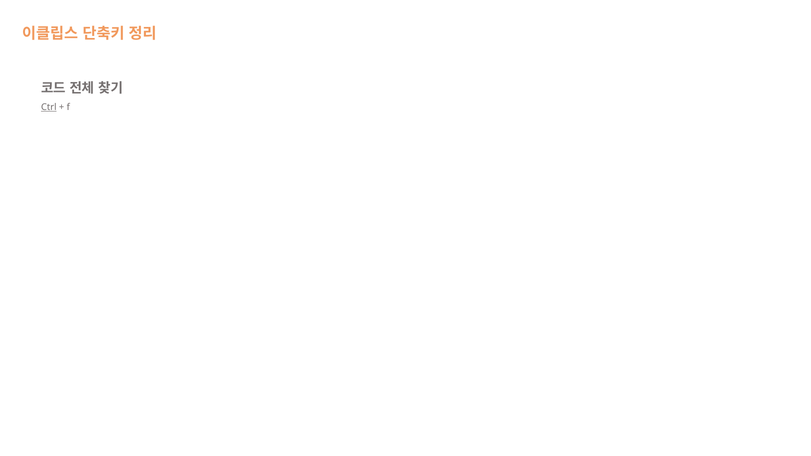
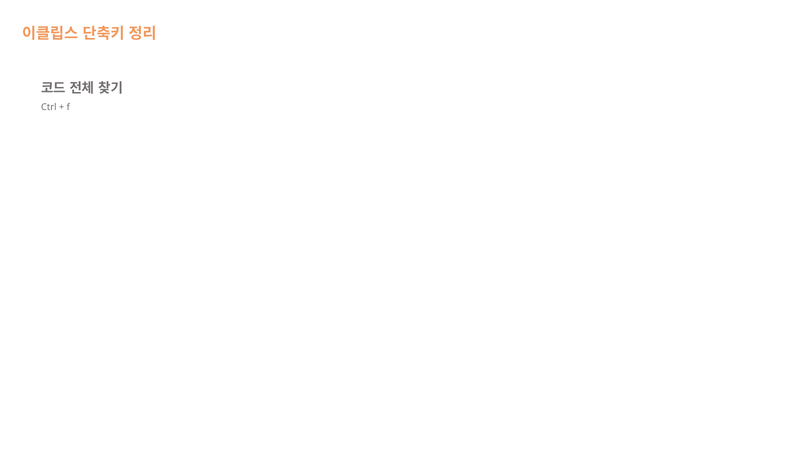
Ctrl underline: present -> none (49, 107)
